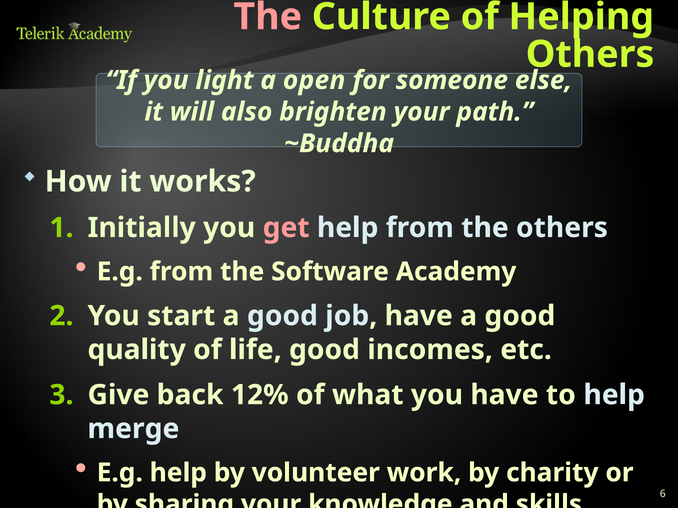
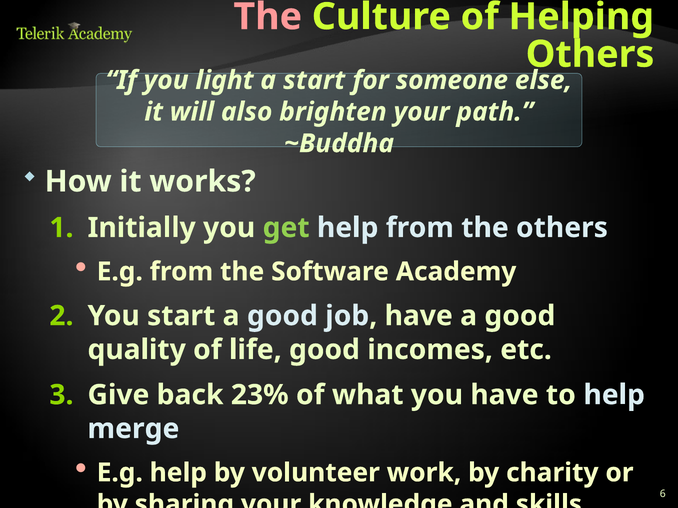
a open: open -> start (314, 80)
get colour: pink -> light green (286, 228)
12%: 12% -> 23% (260, 395)
